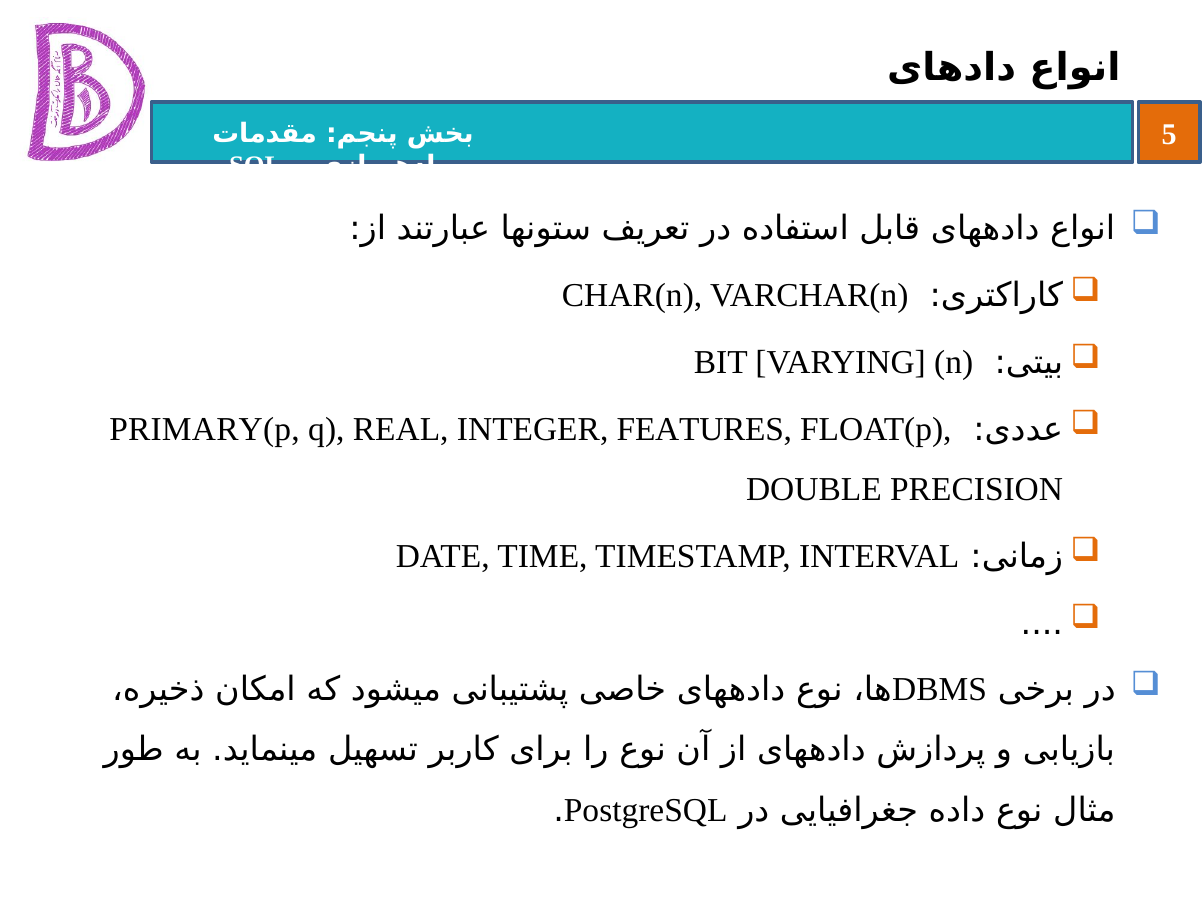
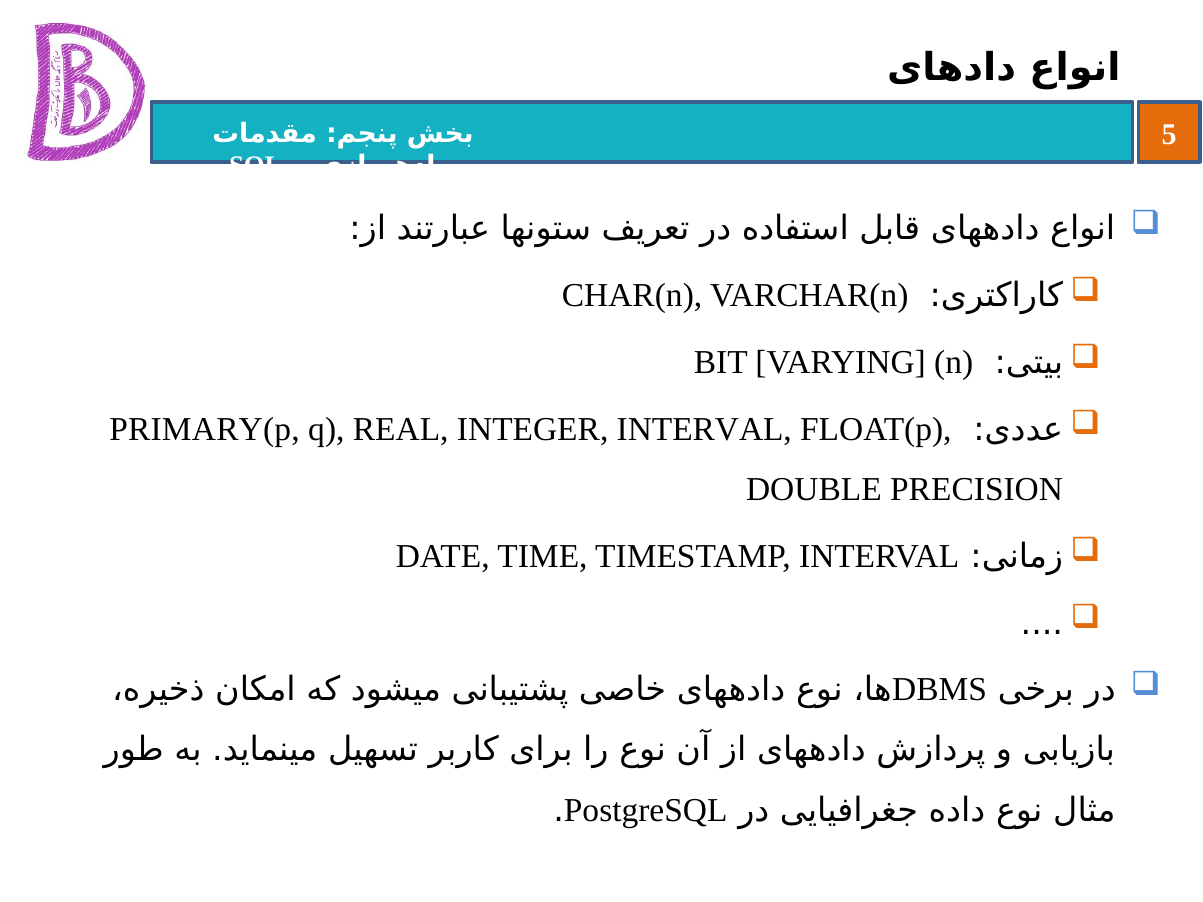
INTEGER FEATURES: FEATURES -> INTERVAL (704, 429)
